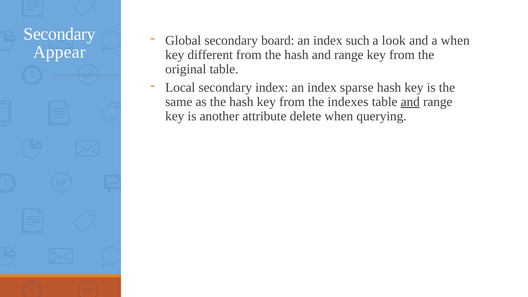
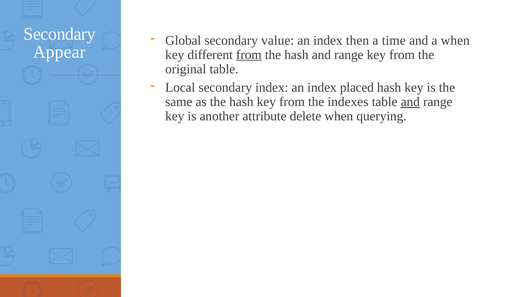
board: board -> value (278, 40)
such: such -> then (357, 40)
look: look -> time (394, 40)
from underline: none -> present (249, 55)
sparse: sparse -> placed (357, 88)
